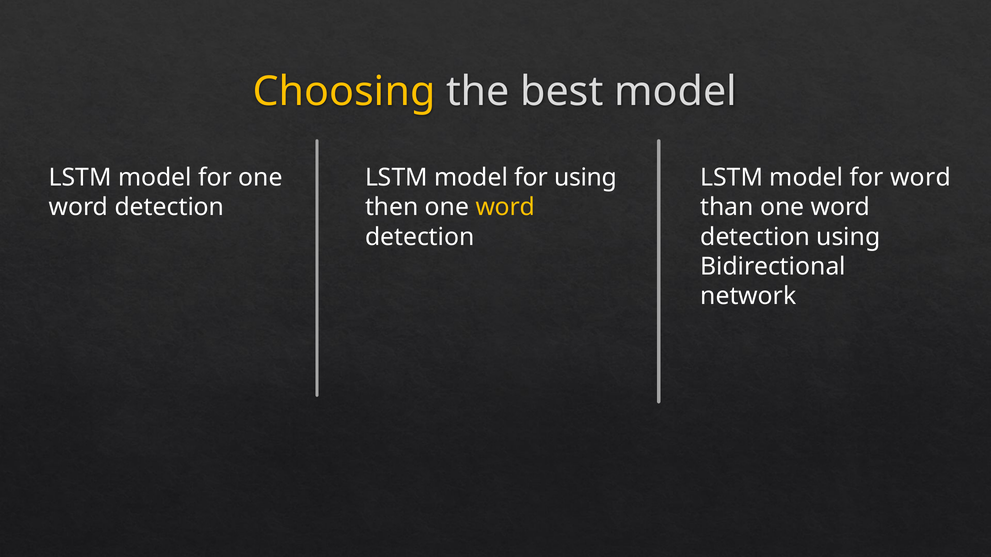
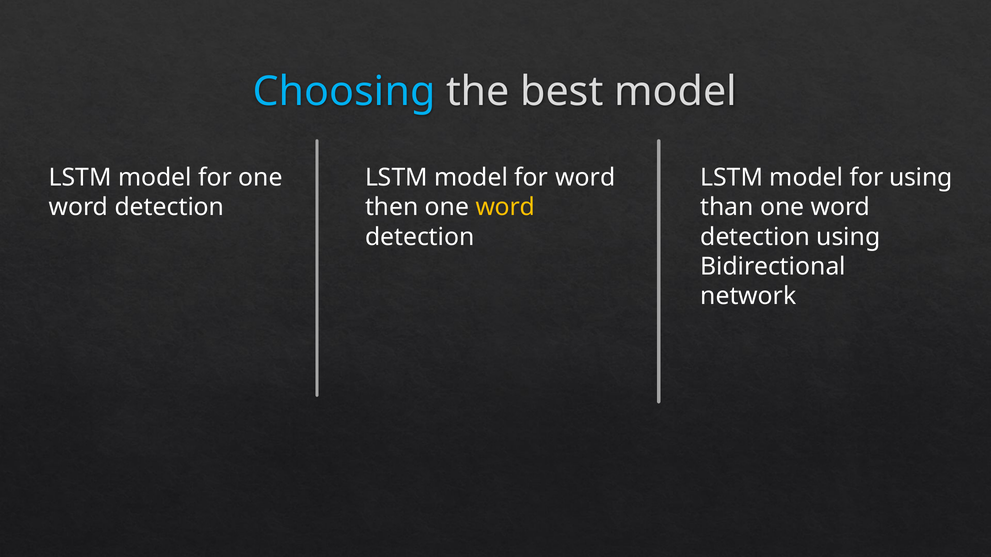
Choosing colour: yellow -> light blue (344, 92)
for using: using -> word (585, 178)
for word: word -> using (921, 178)
